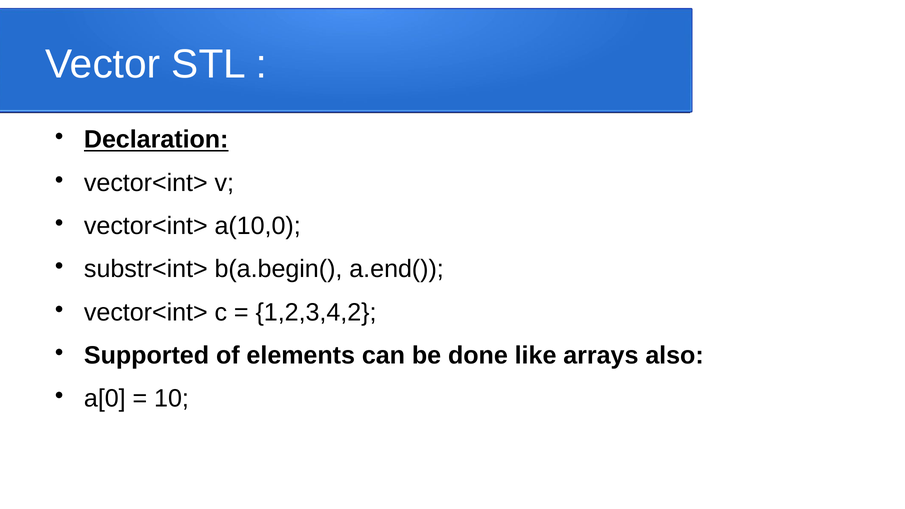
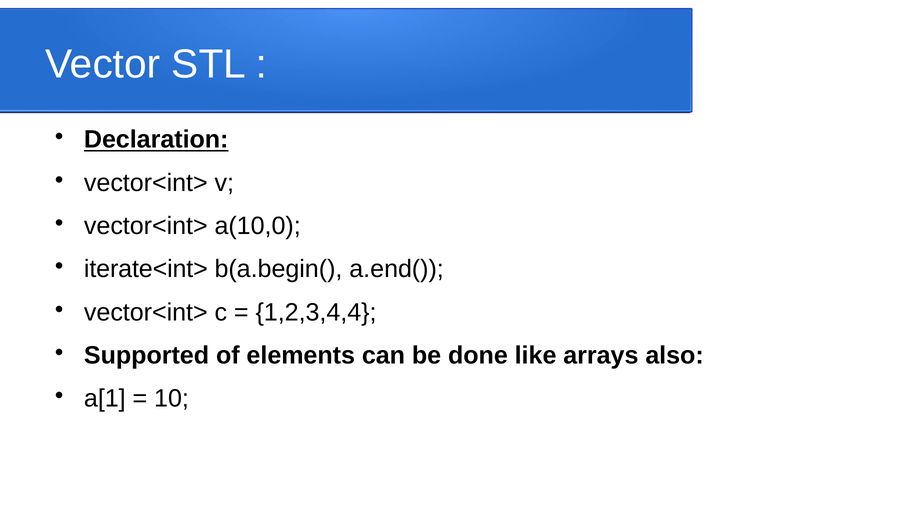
substr<int>: substr<int> -> iterate<int> (146, 269)
1,2,3,4,2: 1,2,3,4,2 -> 1,2,3,4,4 (316, 312)
a[0: a[0 -> a[1 (105, 399)
